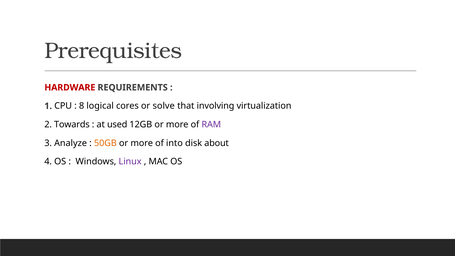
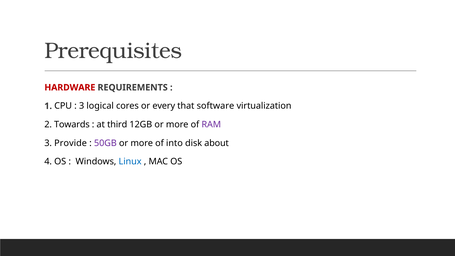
8: 8 -> 3 (82, 106)
solve: solve -> every (164, 106)
involving: involving -> software (215, 106)
used: used -> third (117, 125)
Analyze: Analyze -> Provide (71, 143)
50GB colour: orange -> purple (105, 143)
Linux colour: purple -> blue (130, 162)
